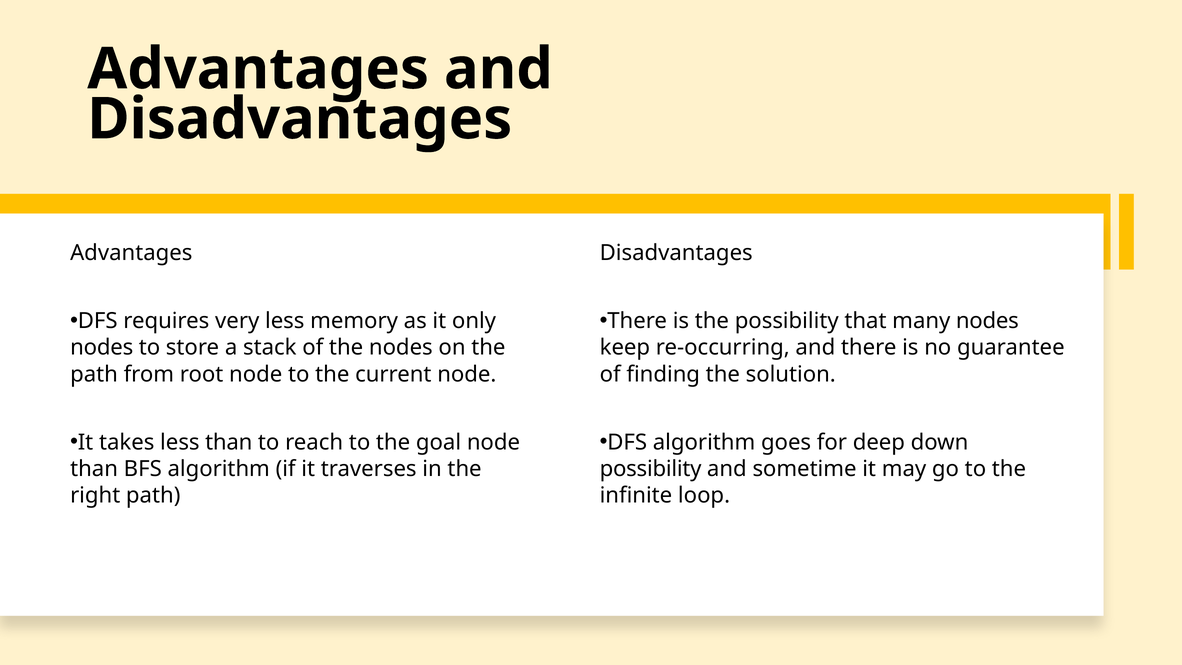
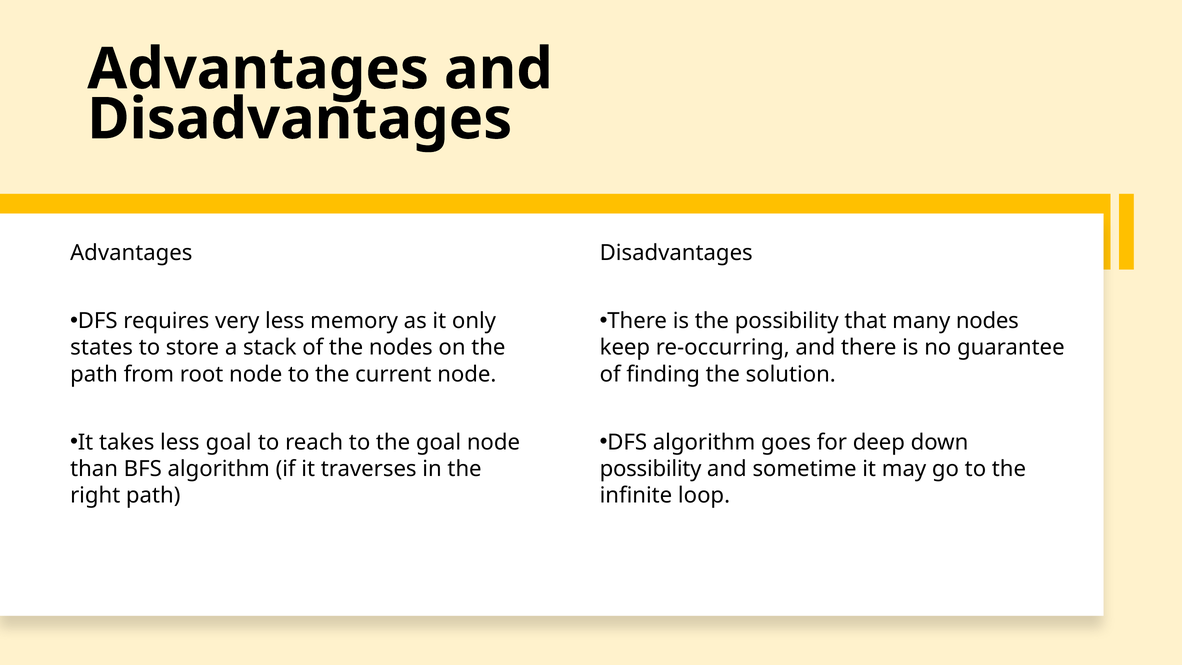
nodes: nodes -> states (102, 348)
less than: than -> goal (229, 442)
